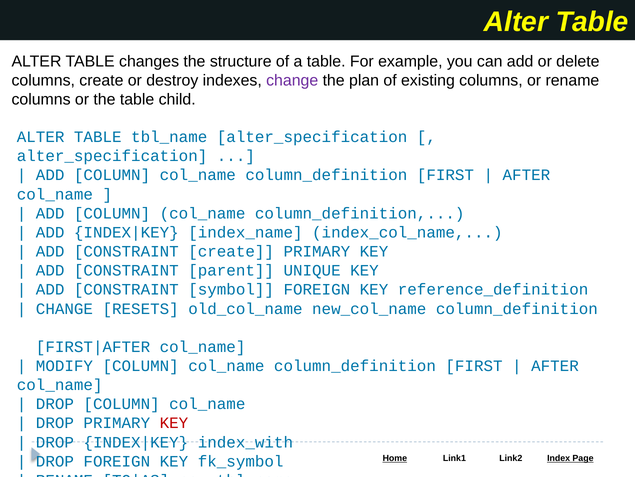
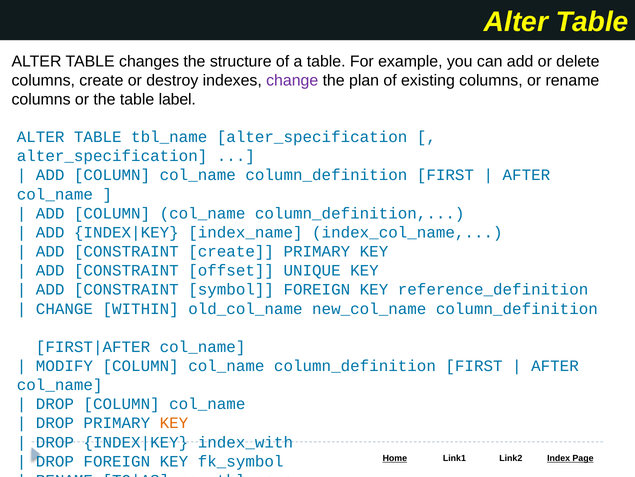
child: child -> label (177, 99)
parent: parent -> offset (231, 270)
RESETS: RESETS -> WITHIN (141, 308)
KEY colour: red -> orange (174, 423)
